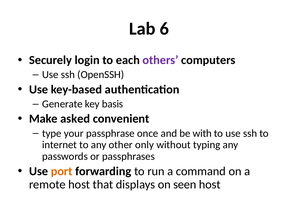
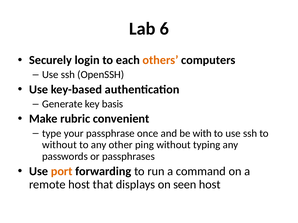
others colour: purple -> orange (160, 60)
asked: asked -> rubric (75, 119)
internet: internet -> without (59, 145)
only: only -> ping (145, 145)
